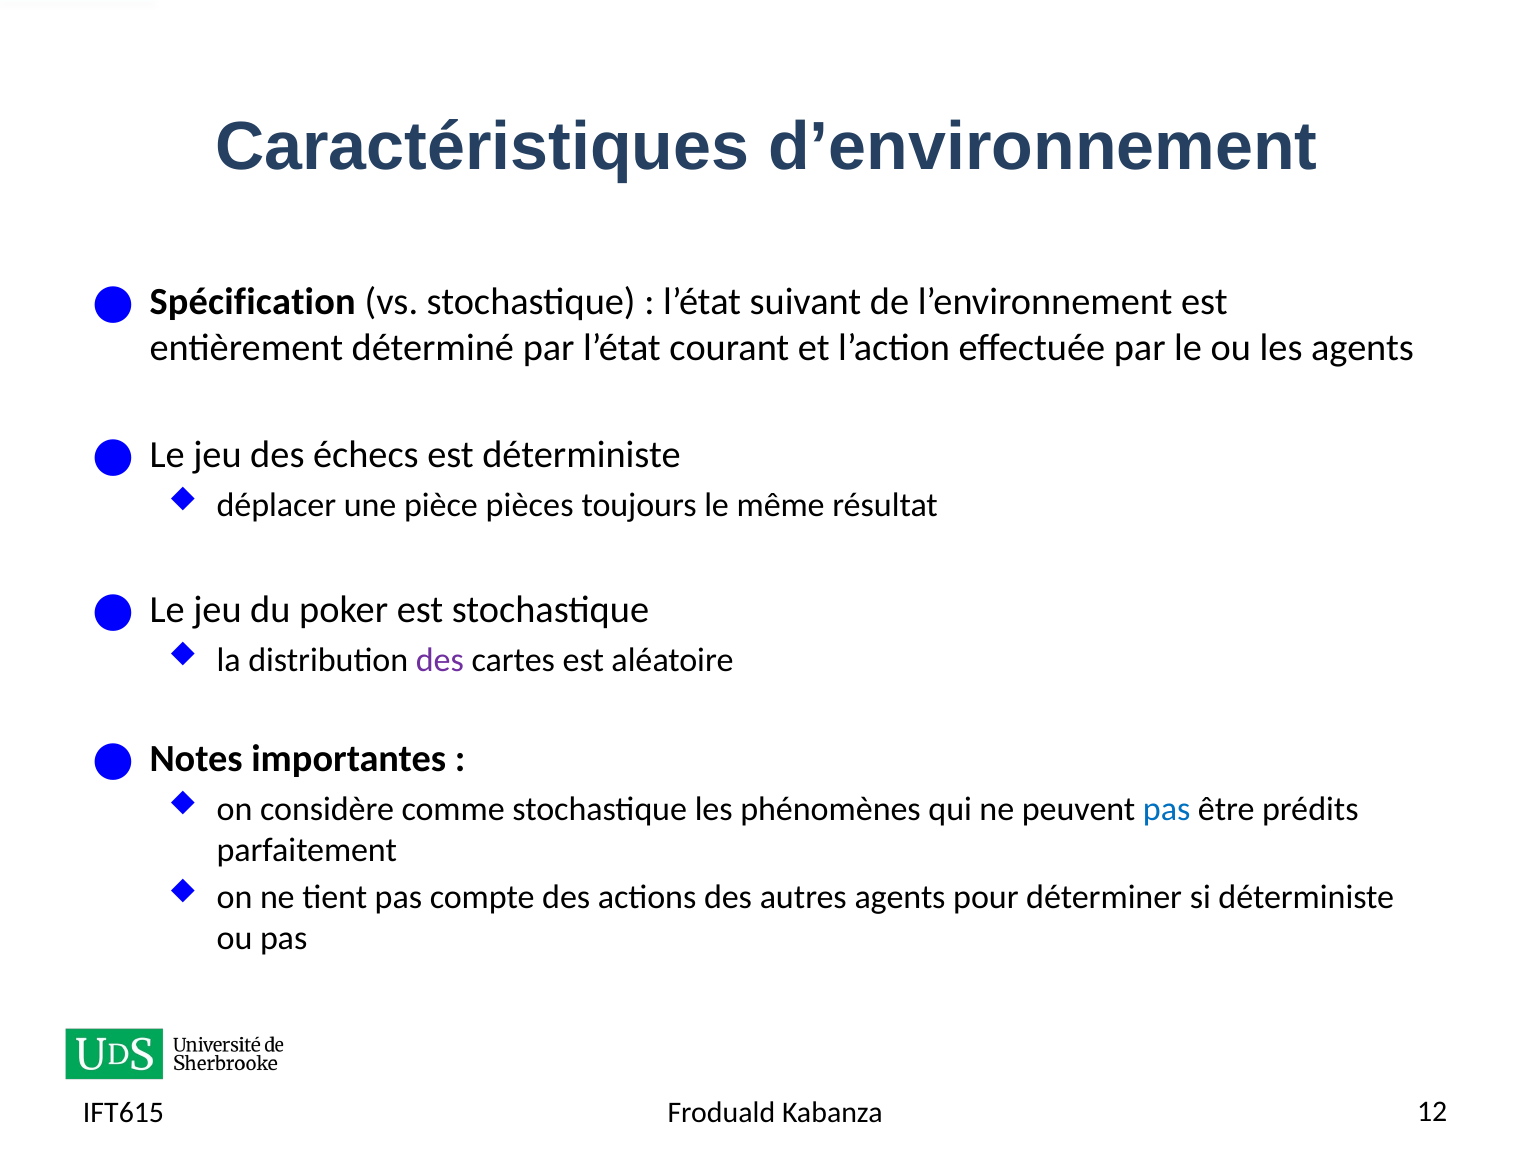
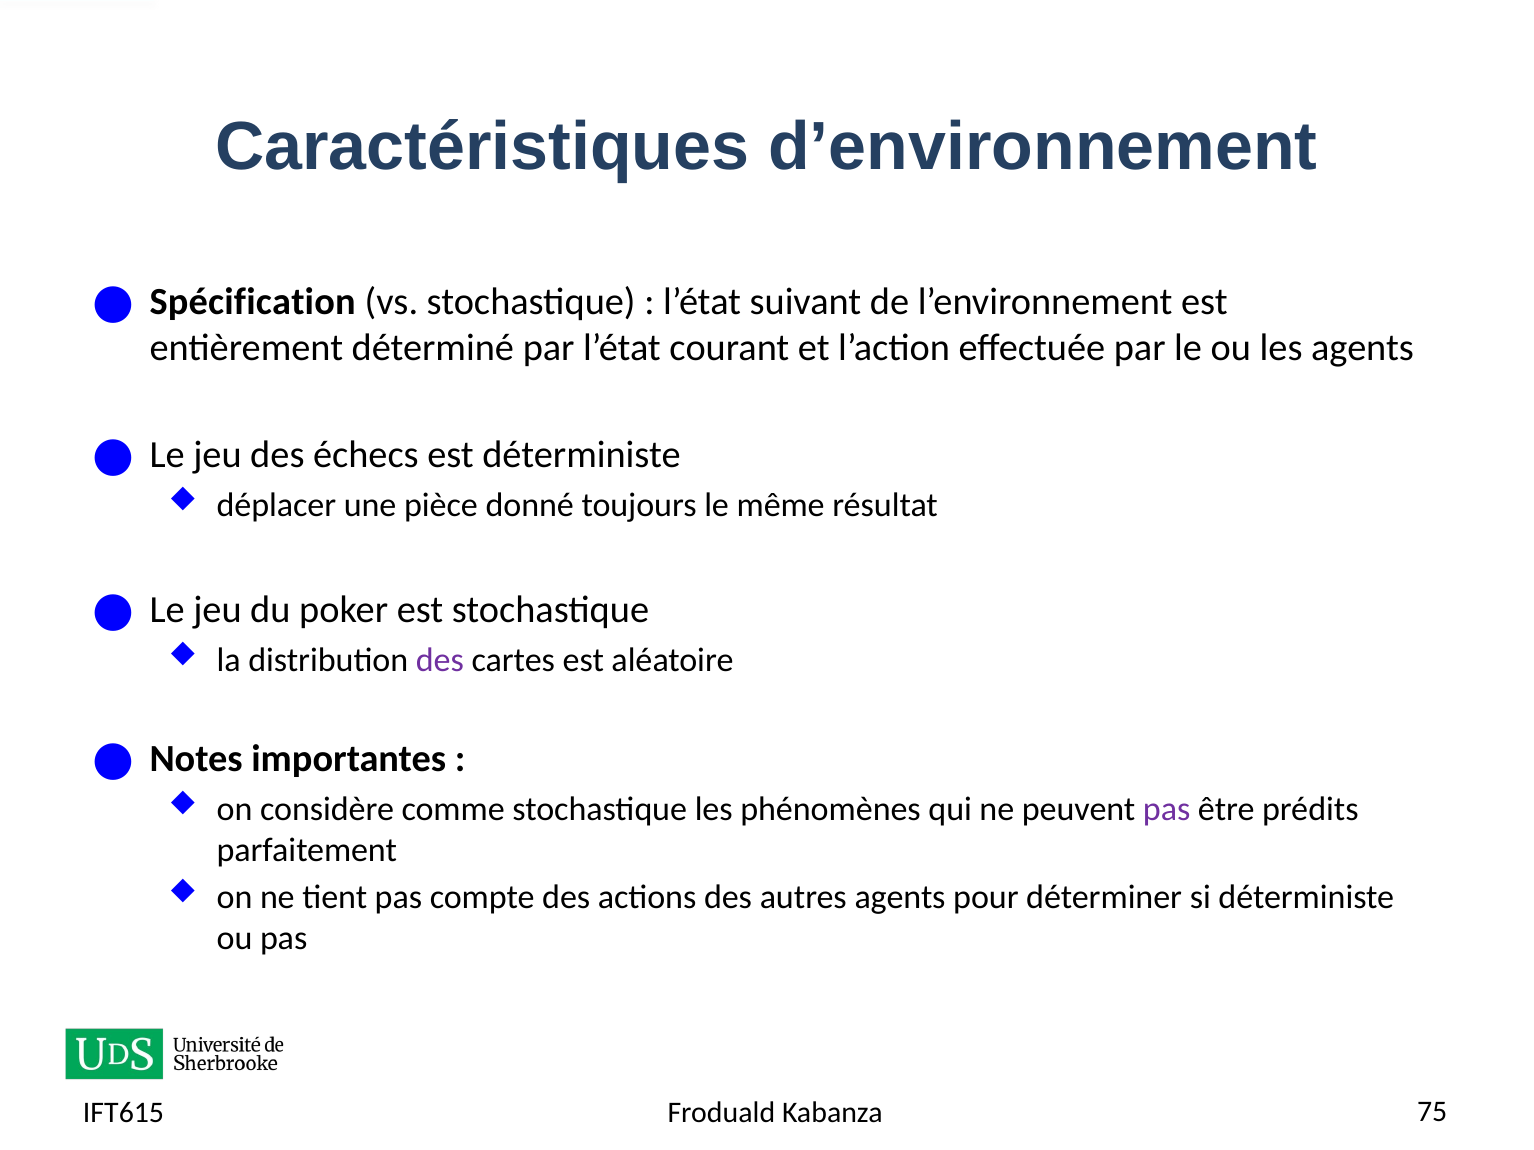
pièces: pièces -> donné (530, 505)
pas colour: blue -> purple (1167, 809)
12: 12 -> 75 (1432, 1113)
